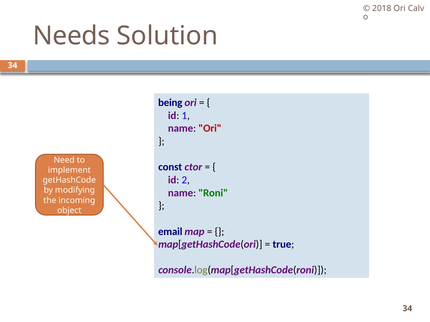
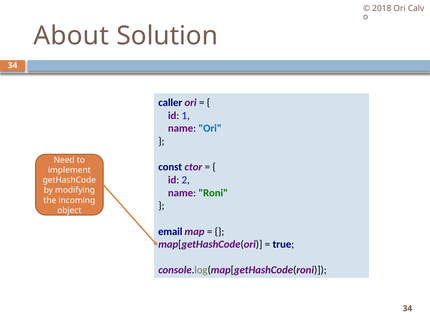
Needs: Needs -> About (71, 36)
being: being -> caller (170, 103)
Ori colour: red -> blue (210, 129)
